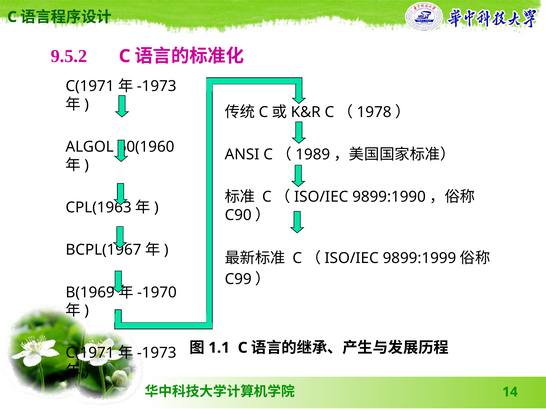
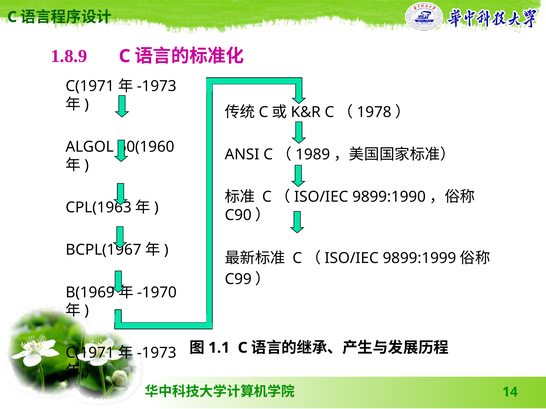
9.5.2: 9.5.2 -> 1.8.9 (69, 56)
